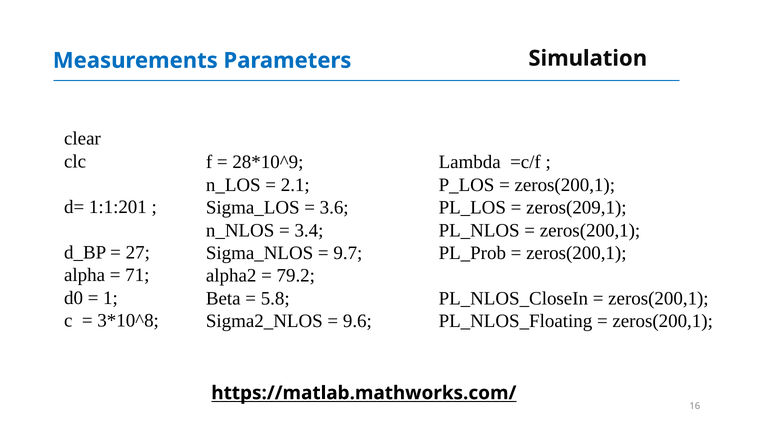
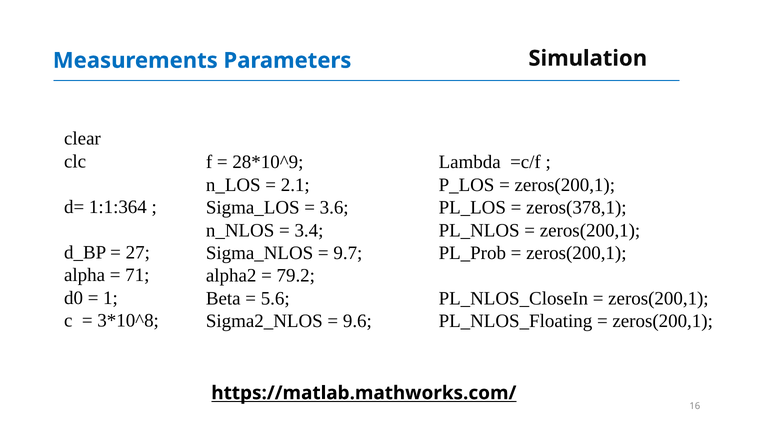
1:1:201: 1:1:201 -> 1:1:364 (118, 207)
zeros(209,1: zeros(209,1 -> zeros(378,1 (576, 208)
5.8: 5.8 -> 5.6 (275, 299)
